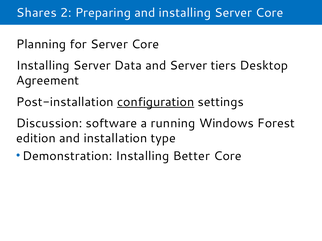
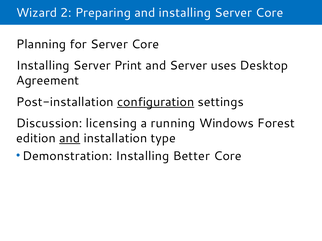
Shares: Shares -> Wizard (37, 13)
Data: Data -> Print (128, 66)
tiers: tiers -> uses (223, 66)
software: software -> licensing (111, 124)
and underline: none -> present (70, 139)
